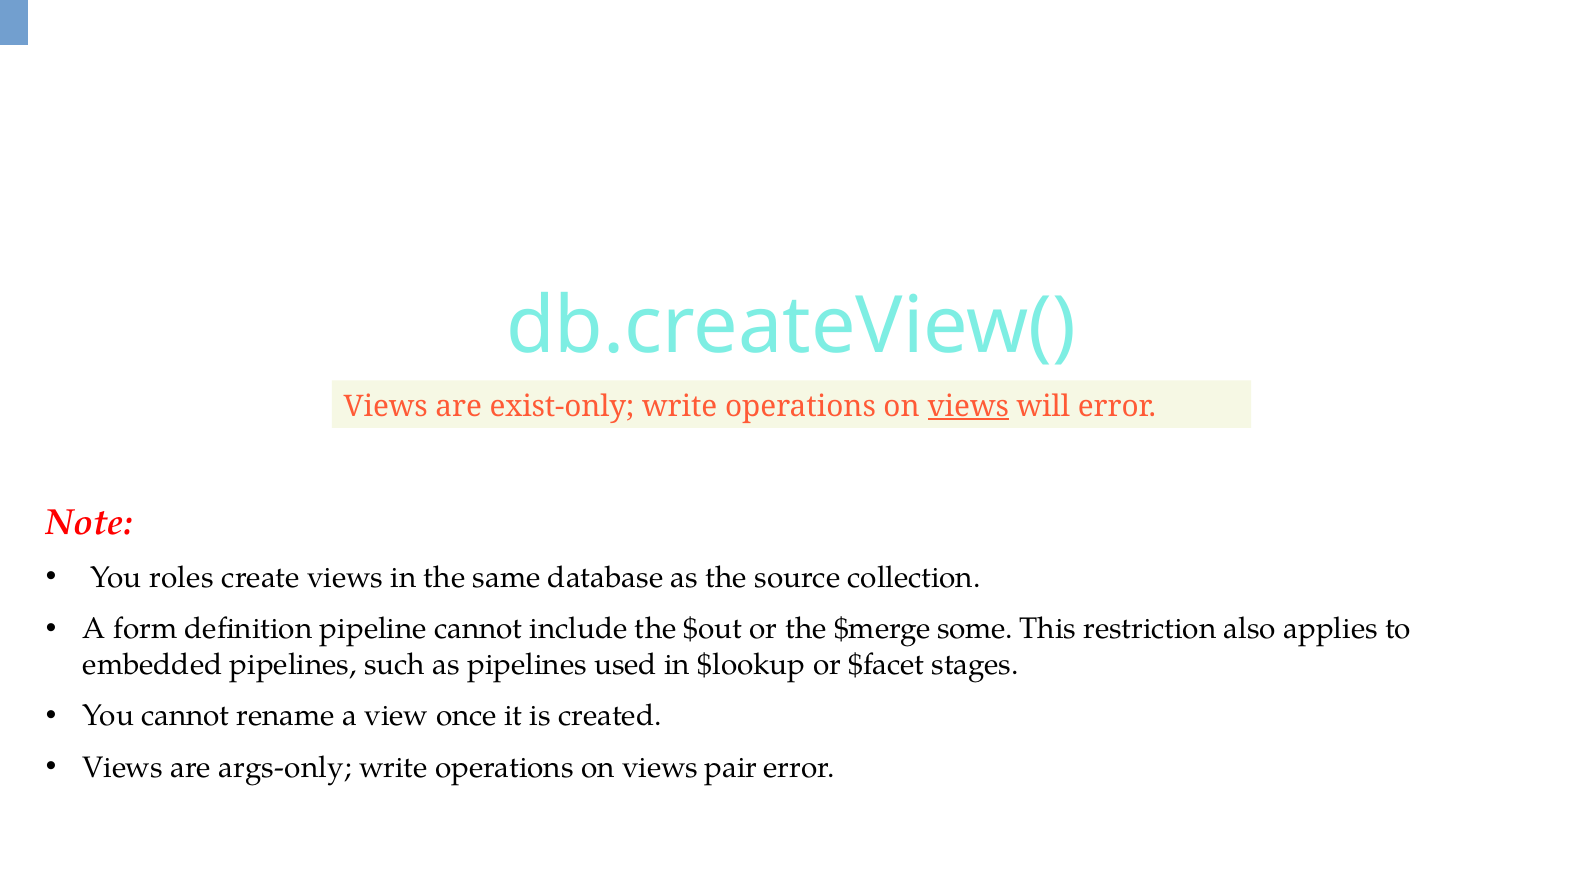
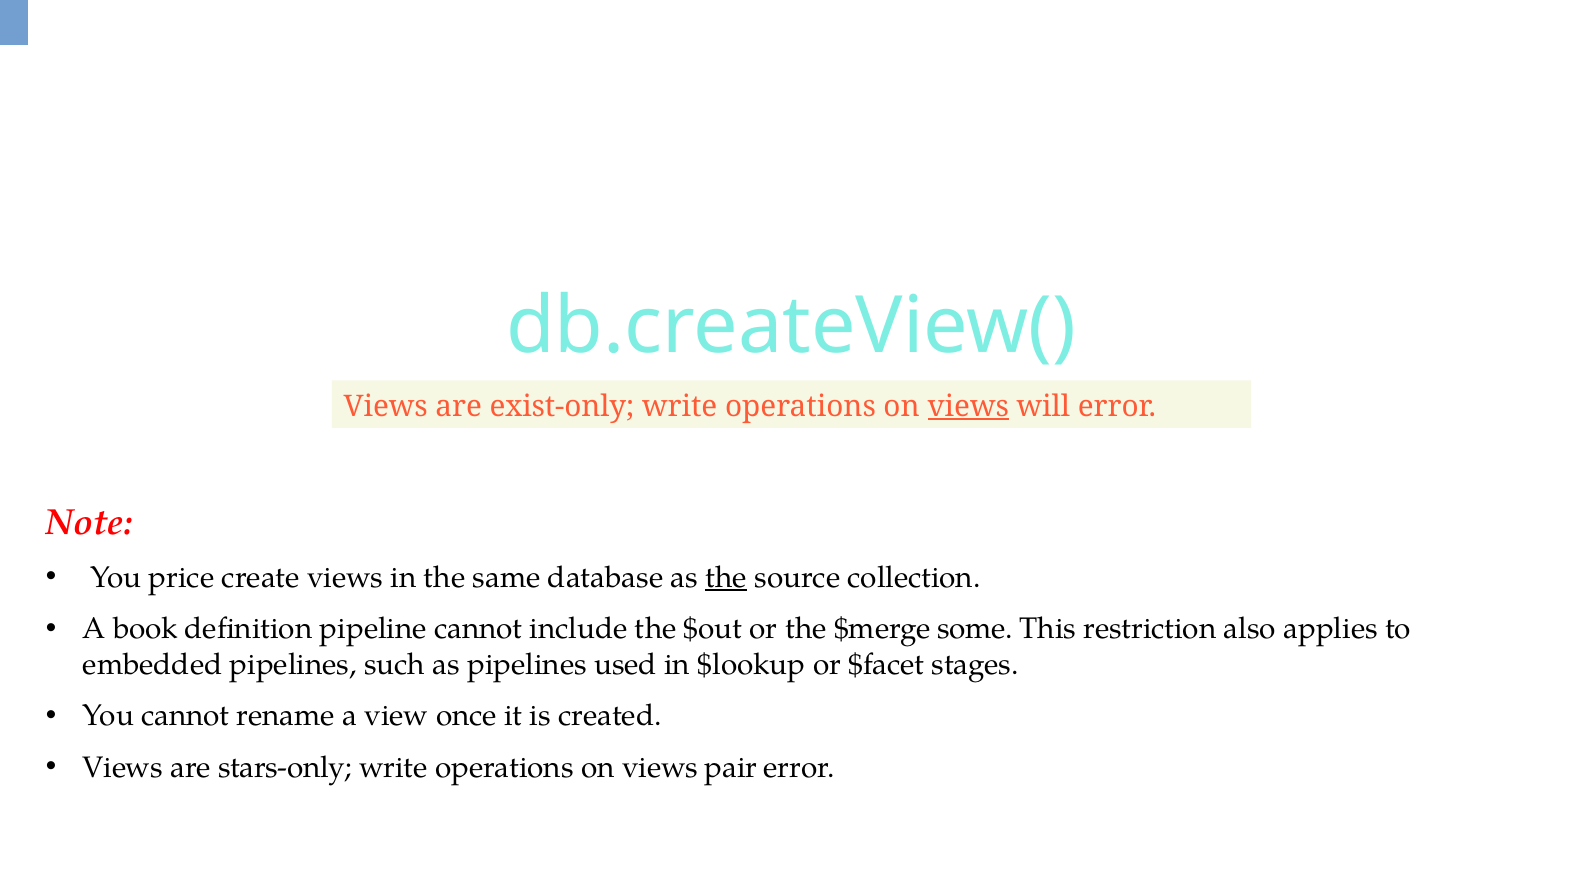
roles: roles -> price (182, 577)
the underline: none -> present (726, 577)
form: form -> book (146, 628)
args-only: args-only -> stars-only (285, 767)
